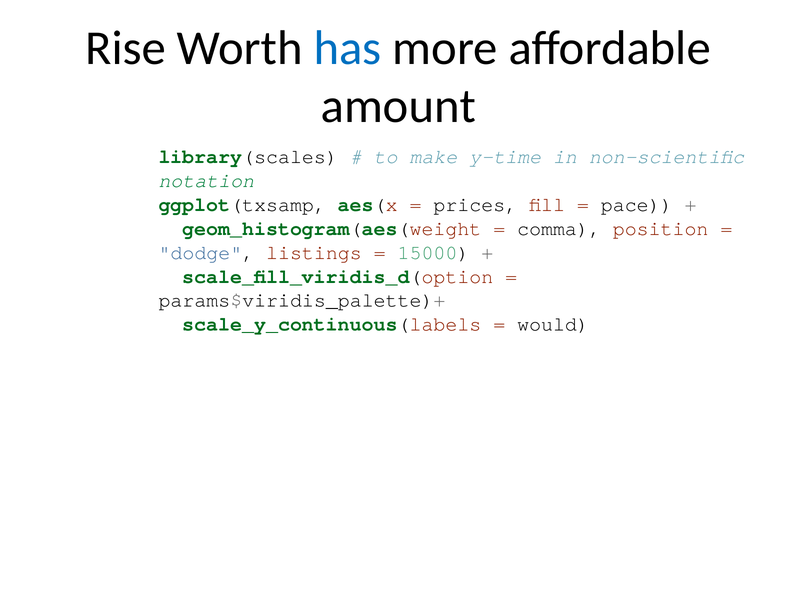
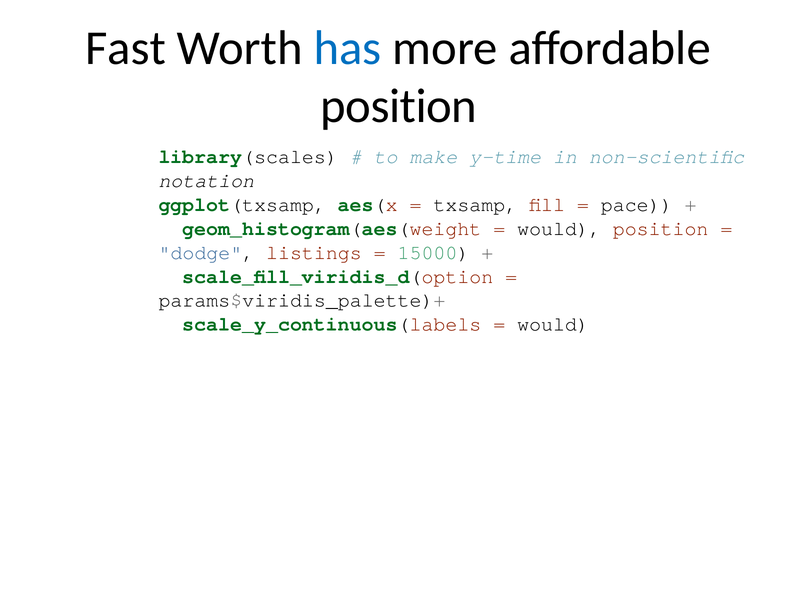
Rise: Rise -> Fast (126, 48)
amount: amount -> position (399, 106)
notation colour: green -> black (206, 181)
prices: prices -> txsamp (475, 205)
comma: comma -> would (559, 229)
